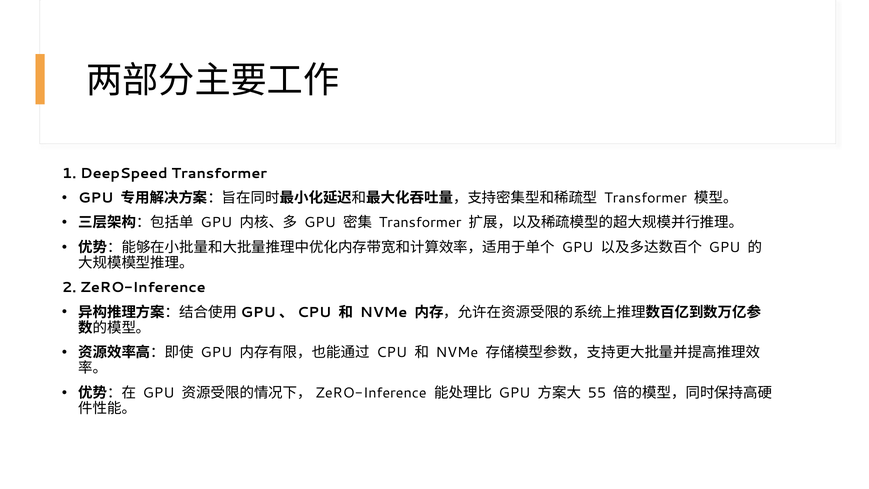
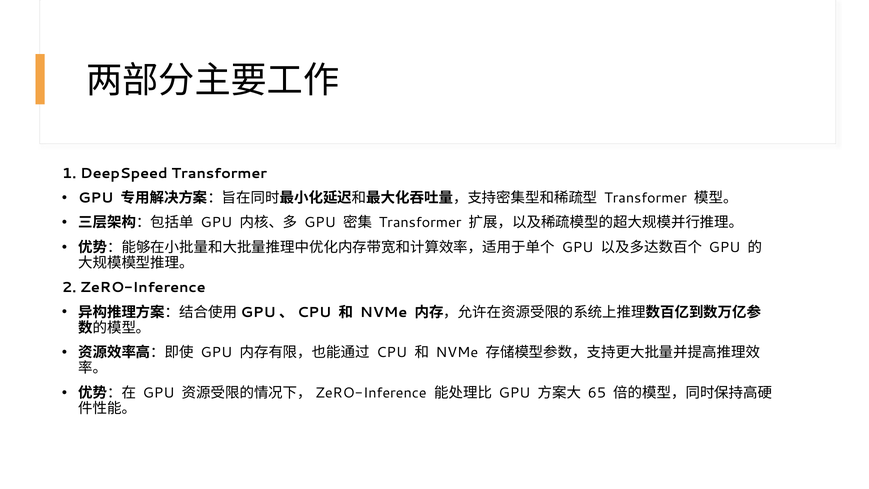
55: 55 -> 65 (597, 393)
